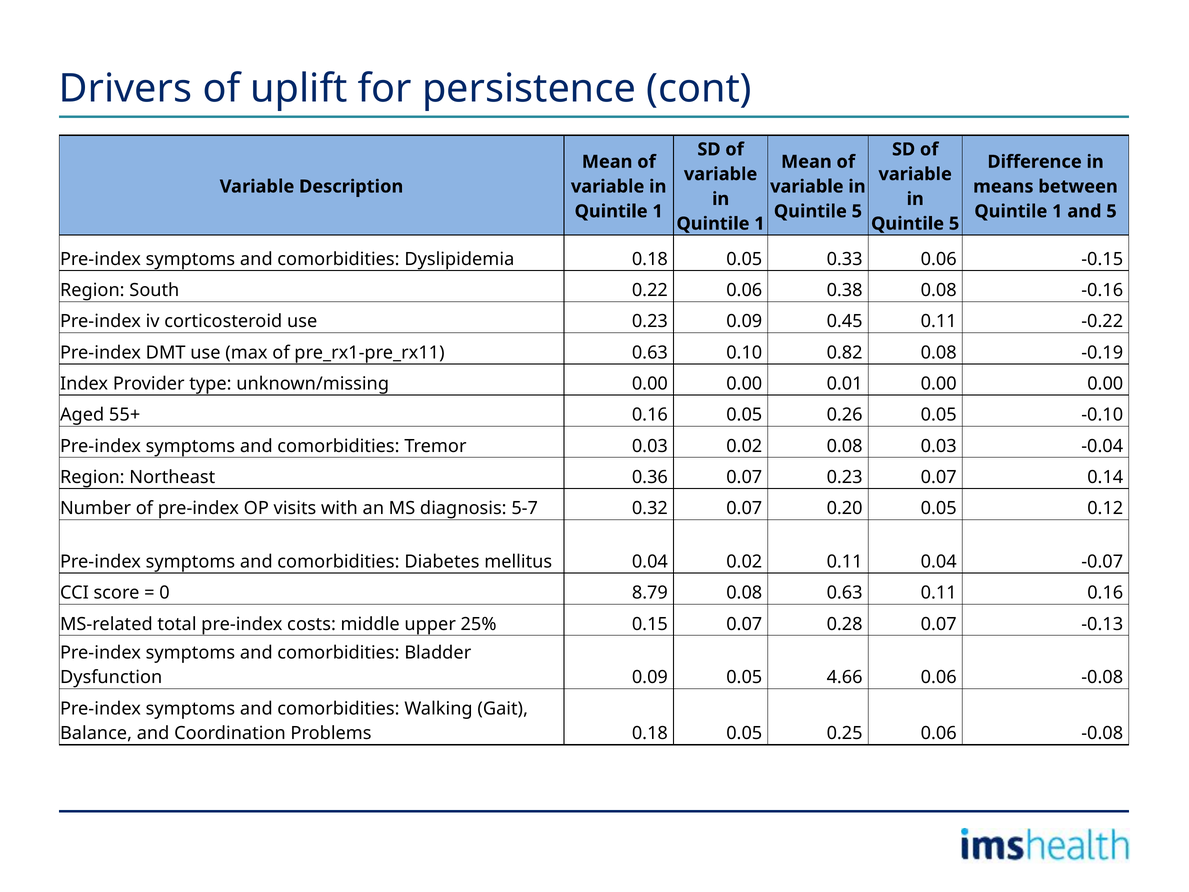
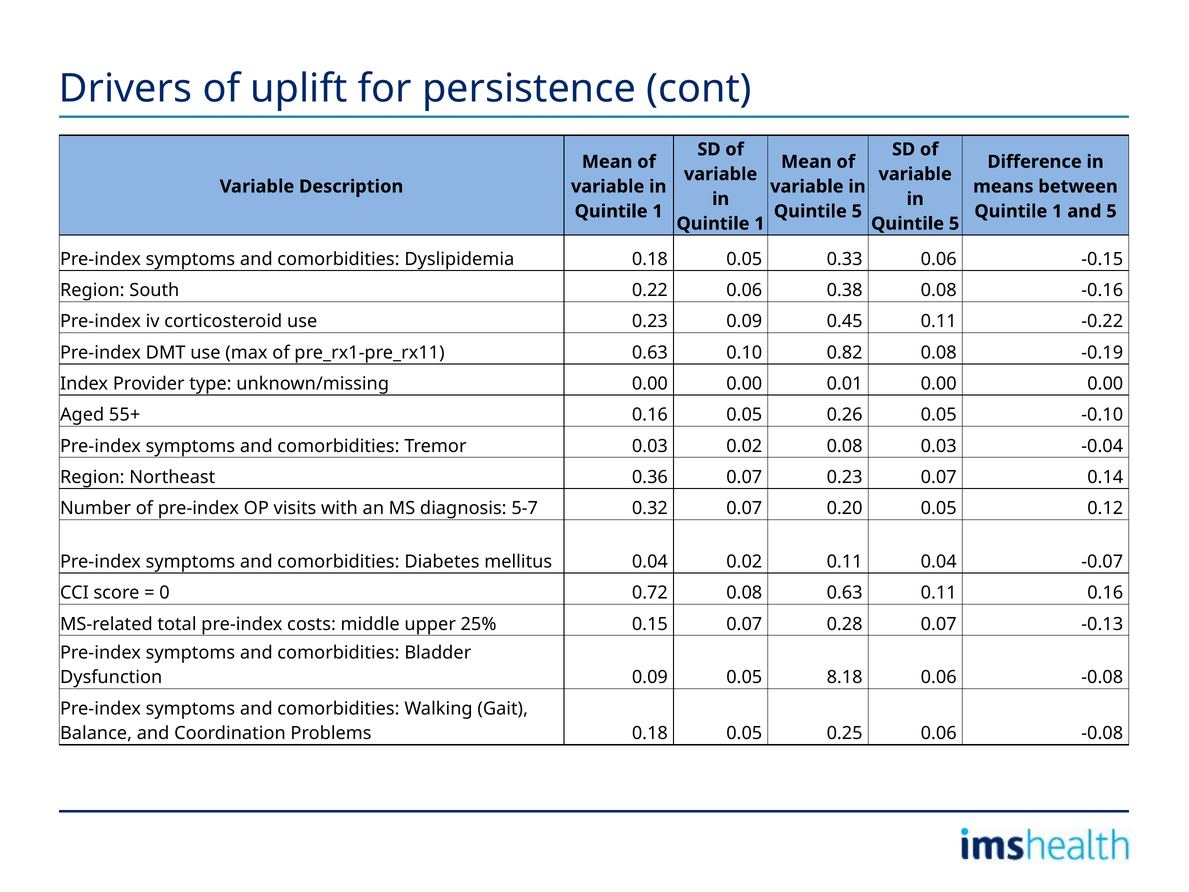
8.79: 8.79 -> 0.72 (650, 593)
4.66: 4.66 -> 8.18 (845, 677)
